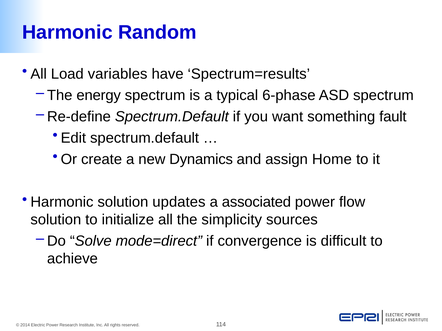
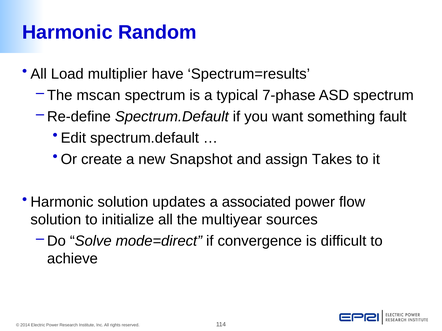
variables: variables -> multiplier (118, 74)
energy: energy -> mscan (99, 95)
6-phase: 6-phase -> 7-phase (289, 95)
Dynamics: Dynamics -> Snapshot (201, 159)
Home: Home -> Takes (332, 159)
simplicity: simplicity -> multiyear (232, 220)
